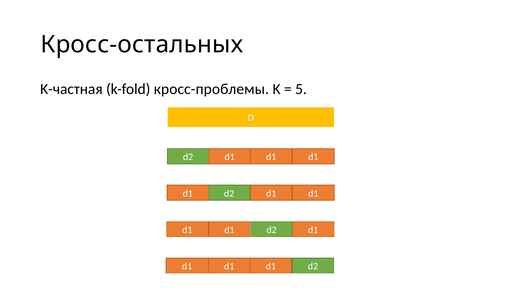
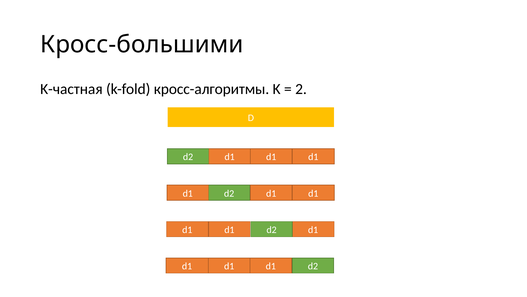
Кросс-остальных: Кросс-остальных -> Кросс-большими (142, 44)
кросс-проблемы: кросс-проблемы -> кросс-алгоритмы (212, 89)
5: 5 -> 2 (301, 89)
